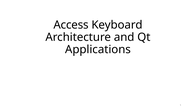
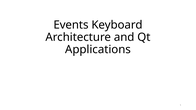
Access: Access -> Events (71, 25)
